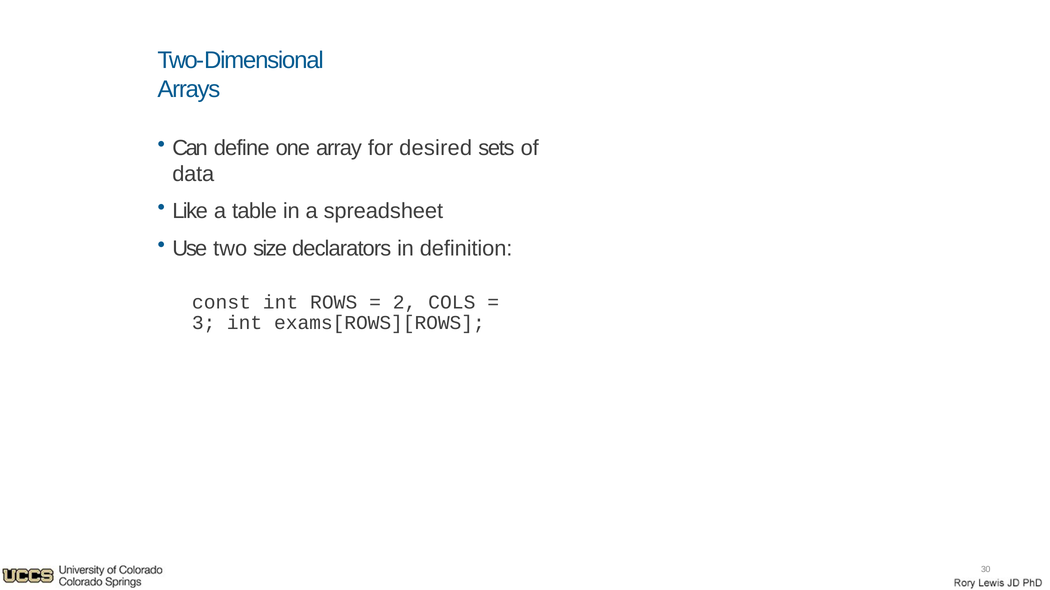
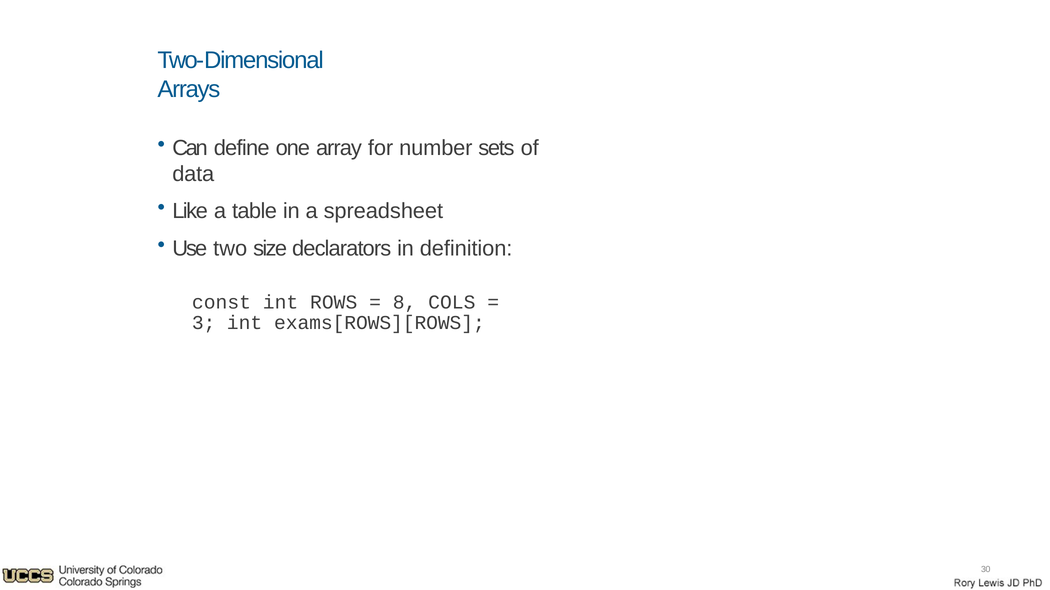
desired: desired -> number (436, 148)
2: 2 -> 8 (405, 302)
